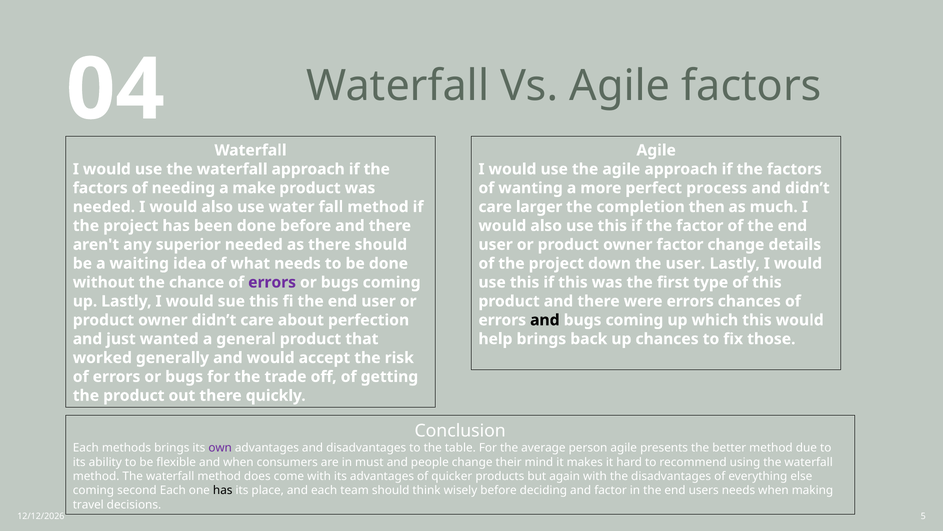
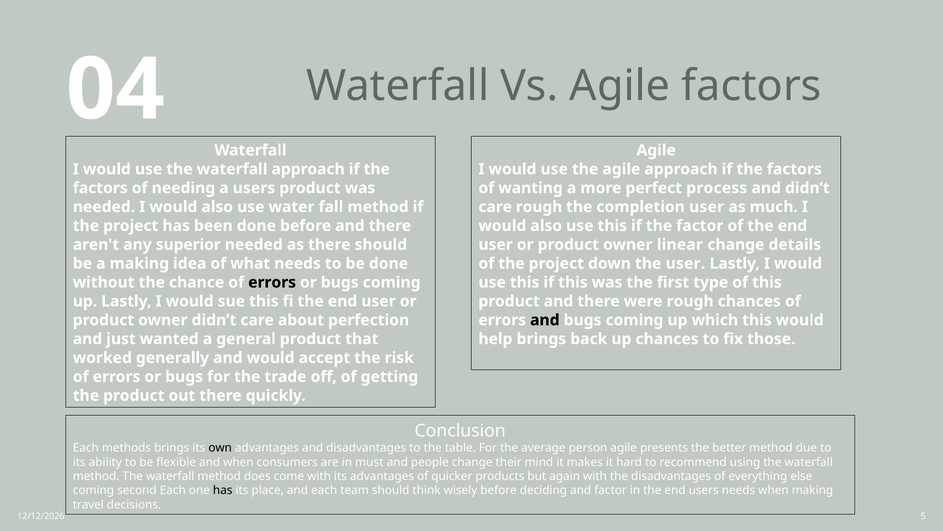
a make: make -> users (254, 188)
care larger: larger -> rough (539, 207)
completion then: then -> user (707, 207)
owner factor: factor -> linear (680, 244)
a waiting: waiting -> making (139, 263)
errors colour: purple -> black (272, 282)
were errors: errors -> rough (690, 301)
own colour: purple -> black (220, 448)
